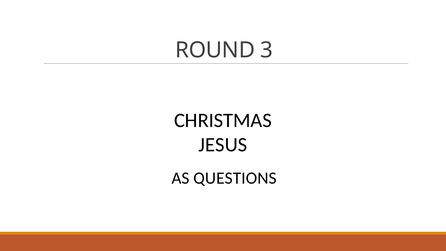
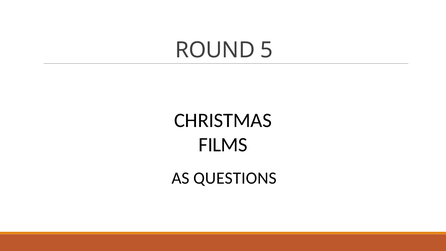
3: 3 -> 5 (267, 50)
JESUS: JESUS -> FILMS (223, 145)
